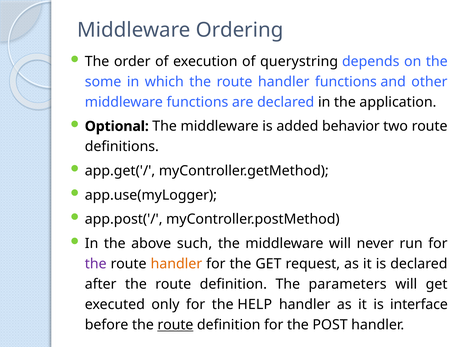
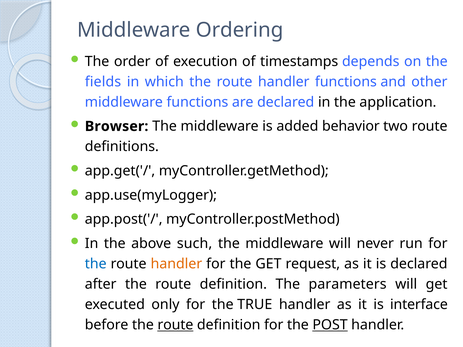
querystring: querystring -> timestamps (299, 61)
some: some -> fields (103, 82)
Optional: Optional -> Browser (117, 126)
the colour: purple -> blue (96, 264)
HELP: HELP -> TRUE (255, 305)
POST underline: none -> present (330, 325)
